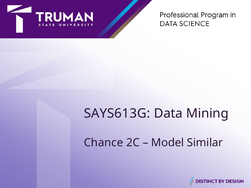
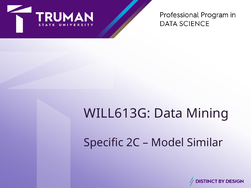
SAYS613G: SAYS613G -> WILL613G (117, 114)
Chance: Chance -> Specific (104, 143)
